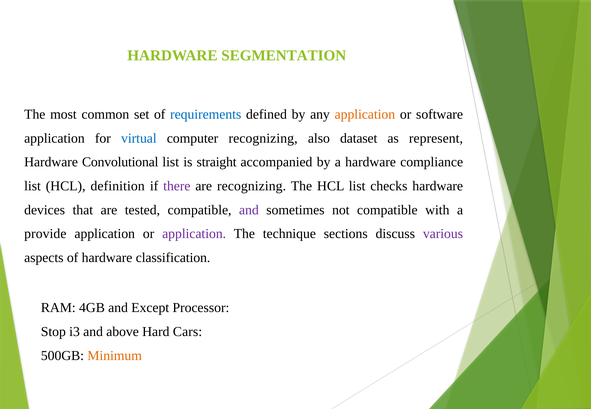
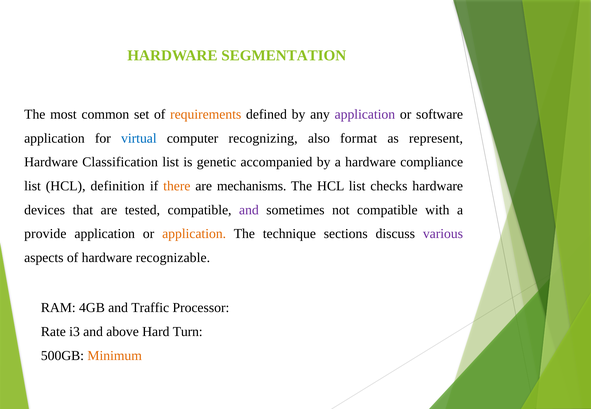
requirements colour: blue -> orange (206, 114)
application colour: orange -> purple (365, 114)
dataset: dataset -> format (359, 138)
Convolutional: Convolutional -> Classification (120, 162)
straight: straight -> genetic (217, 162)
there colour: purple -> orange (177, 186)
are recognizing: recognizing -> mechanisms (252, 186)
application colour: purple -> orange (194, 234)
classification: classification -> recognizable (173, 258)
Except: Except -> Traffic (150, 308)
Stop: Stop -> Rate (53, 332)
Cars: Cars -> Turn (188, 332)
